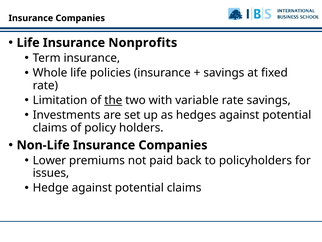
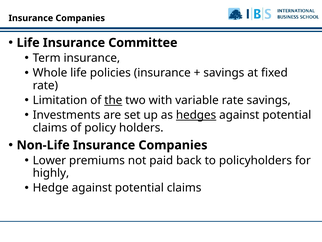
Nonprofits: Nonprofits -> Committee (143, 43)
hedges underline: none -> present (196, 115)
issues: issues -> highly (51, 173)
